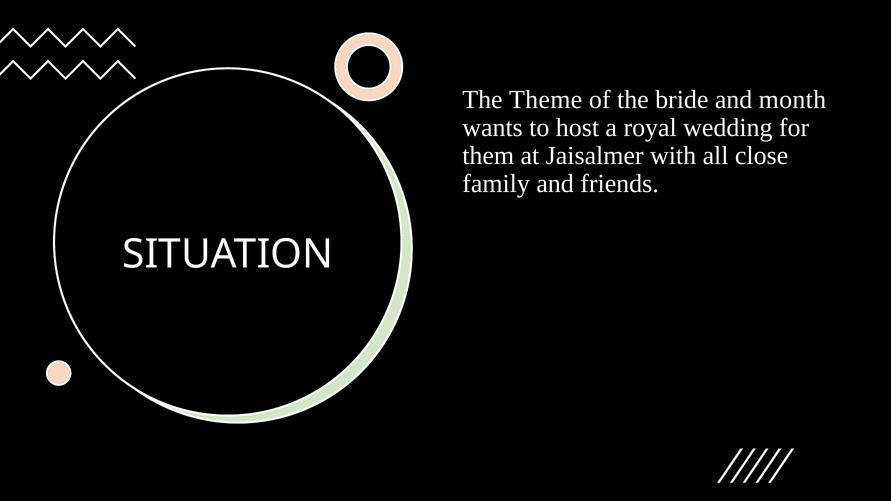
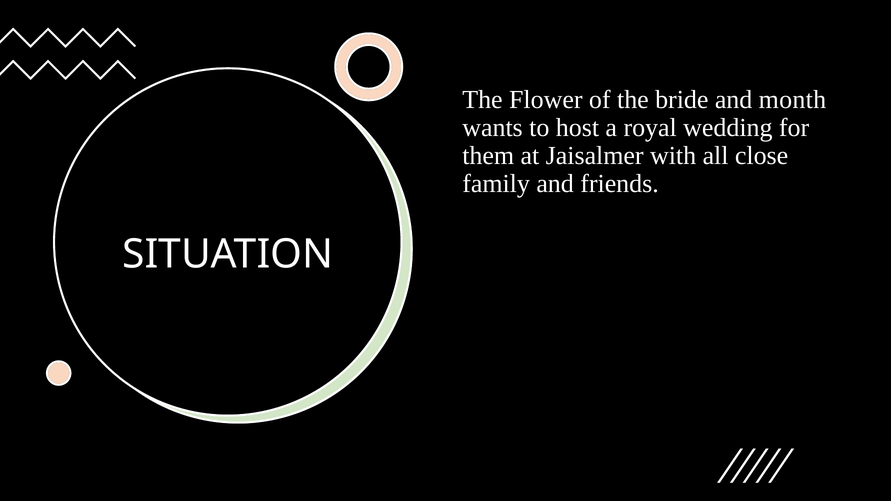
Theme: Theme -> Flower (546, 100)
